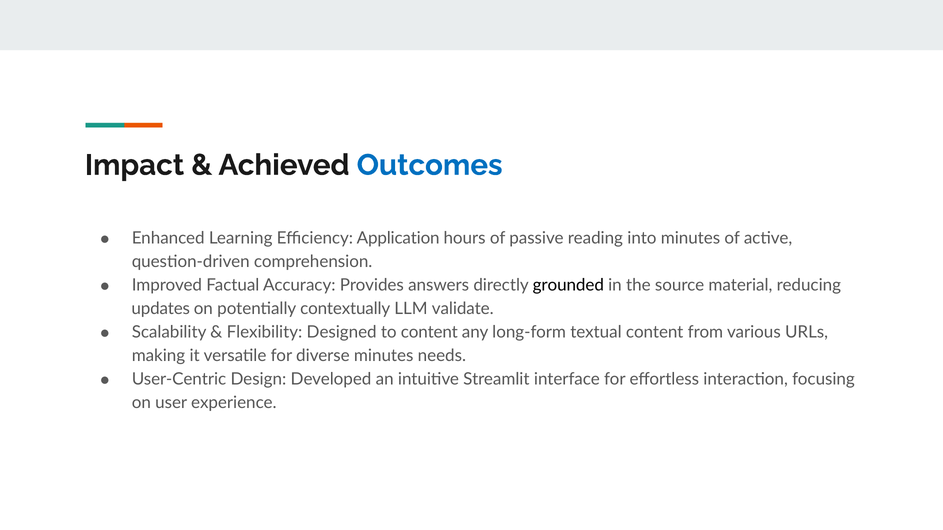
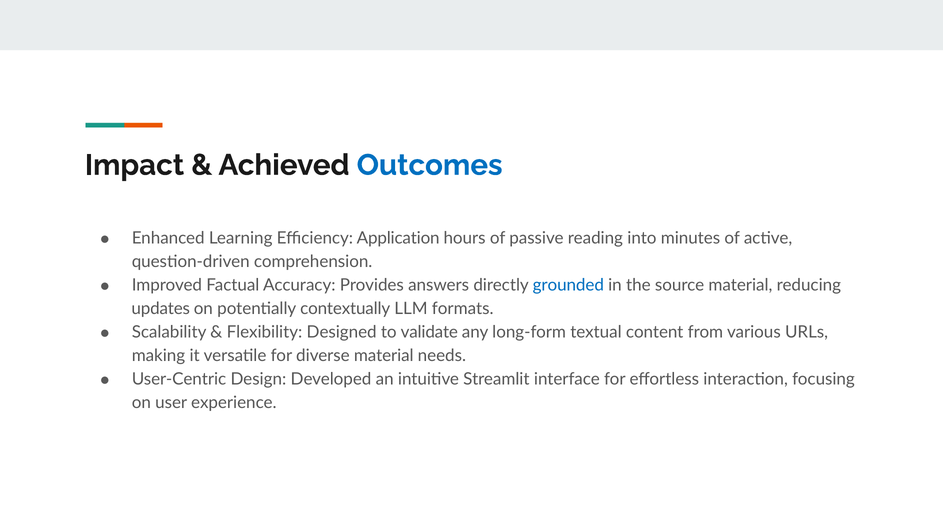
grounded colour: black -> blue (568, 285)
validate: validate -> formats (463, 309)
to content: content -> validate (429, 332)
diverse minutes: minutes -> material (384, 356)
